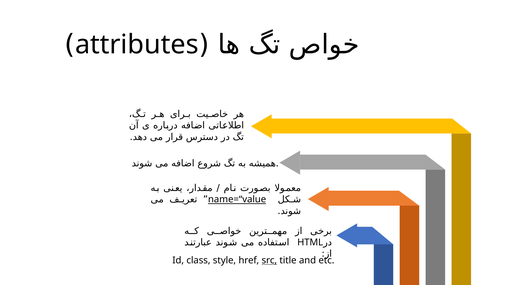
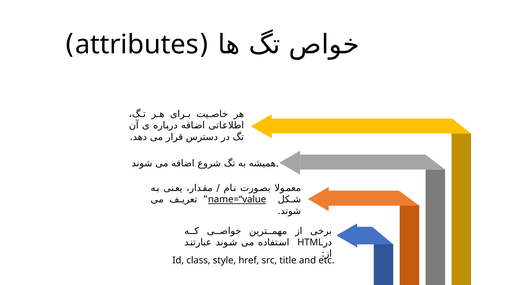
src underline: present -> none (269, 261)
